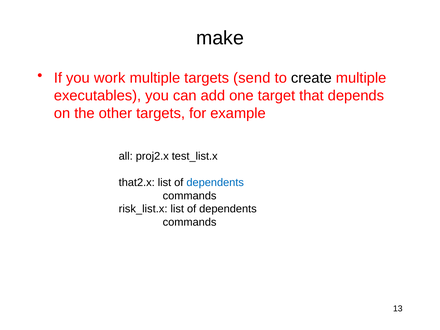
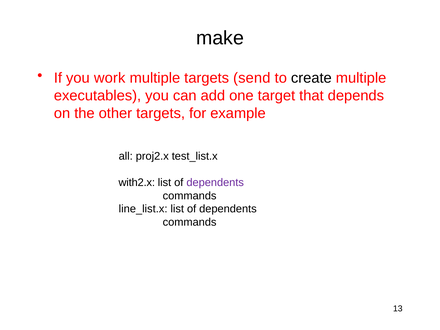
that2.x: that2.x -> with2.x (137, 183)
dependents colour: blue -> purple (215, 183)
risk_list.x: risk_list.x -> line_list.x (143, 209)
